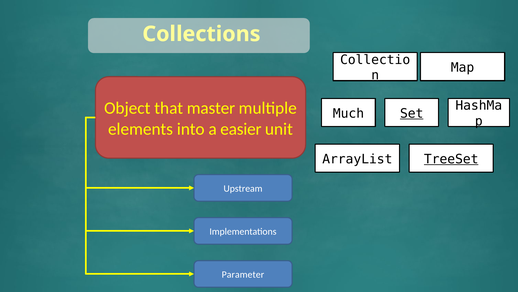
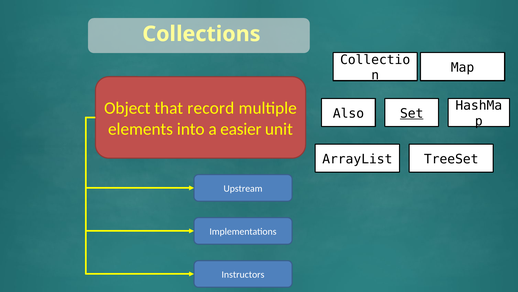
master: master -> record (211, 108)
Much: Much -> Also (349, 113)
TreeSet underline: present -> none (451, 159)
Parameter: Parameter -> Instructors (243, 274)
